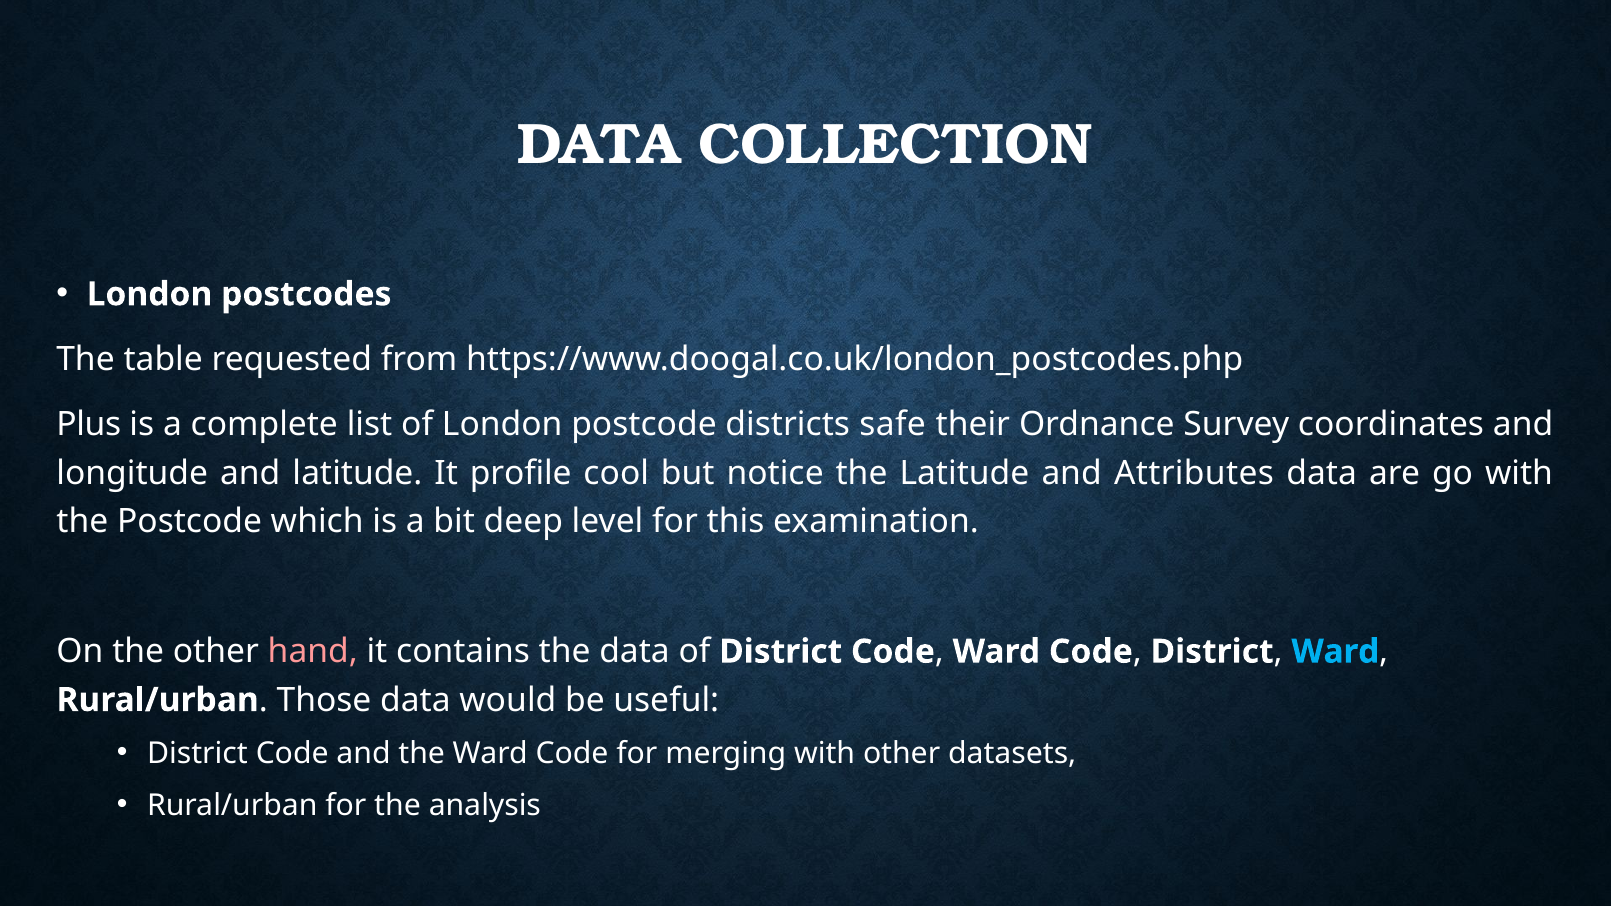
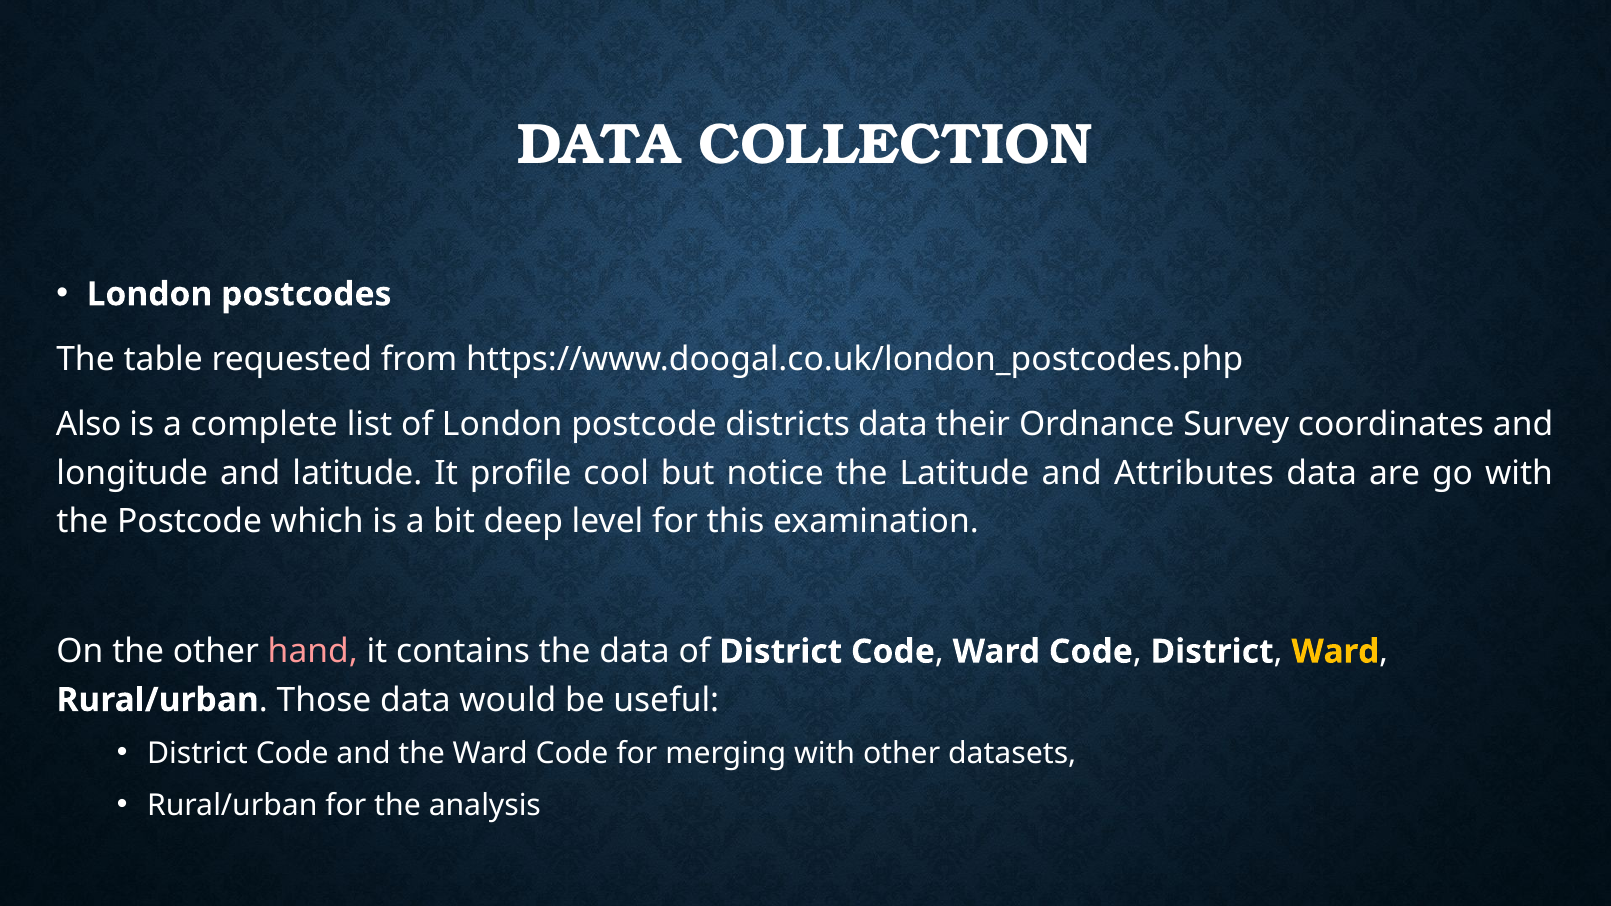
Plus: Plus -> Also (89, 425)
districts safe: safe -> data (893, 425)
Ward colour: light blue -> yellow (1335, 652)
